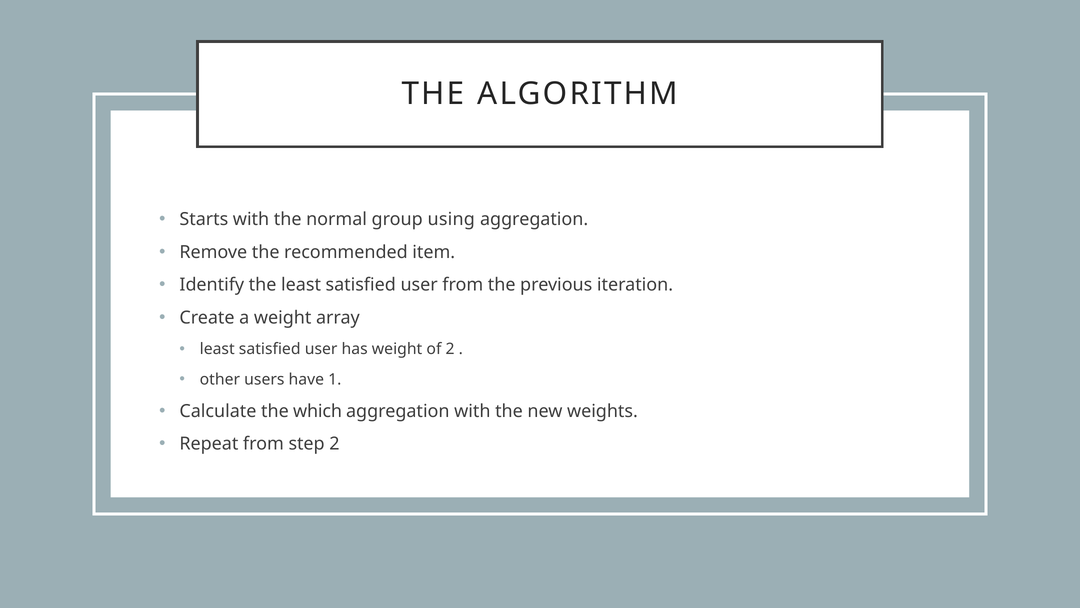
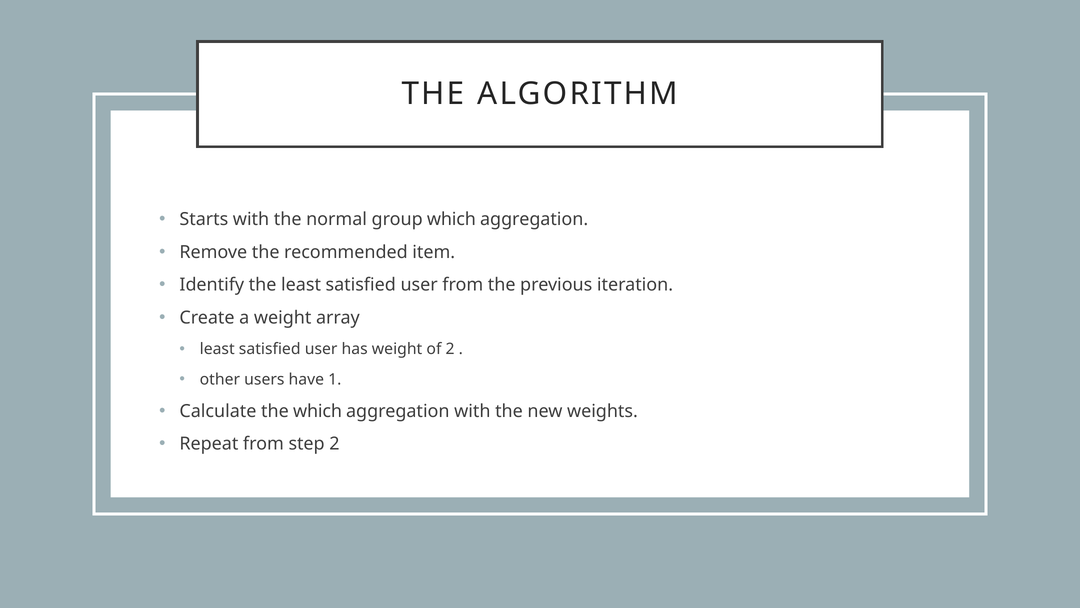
group using: using -> which (451, 219)
